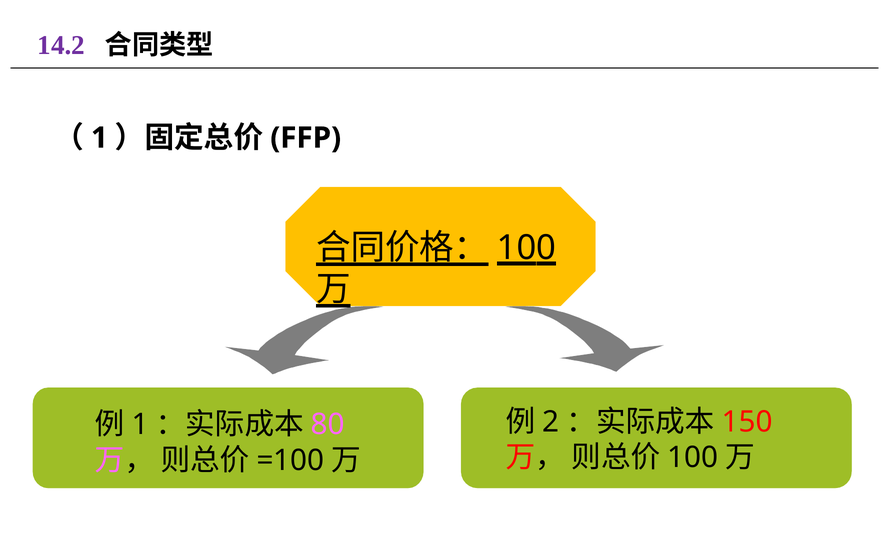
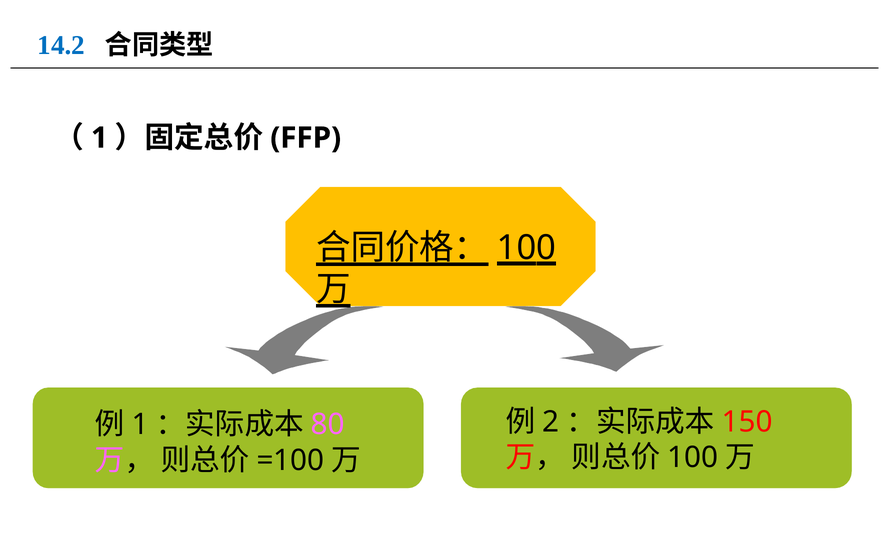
14.2 colour: purple -> blue (61, 45)
